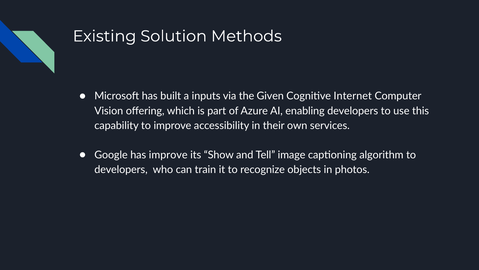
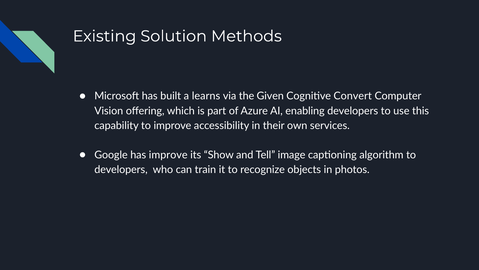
inputs: inputs -> learns (206, 96)
Internet: Internet -> Convert (353, 96)
